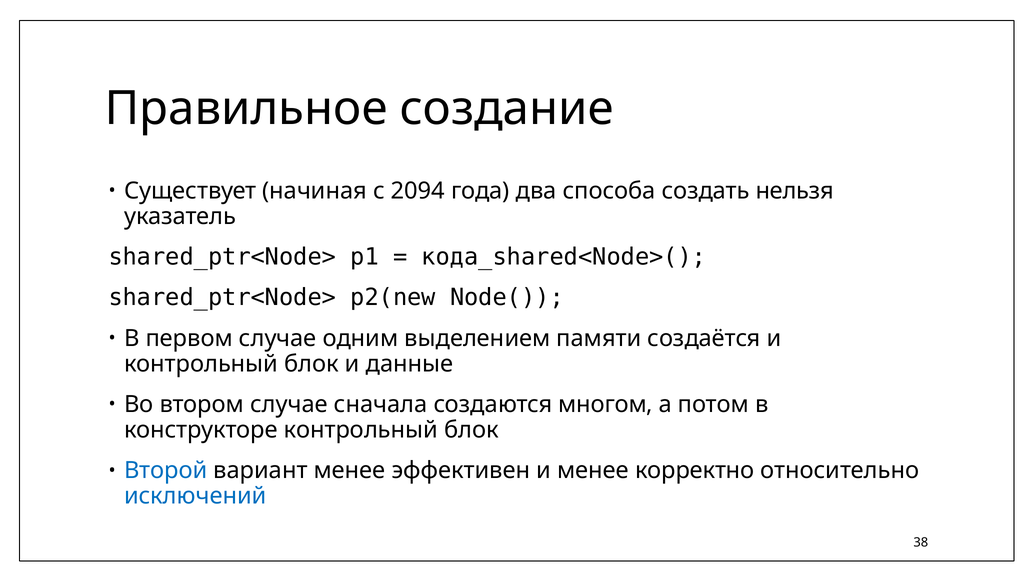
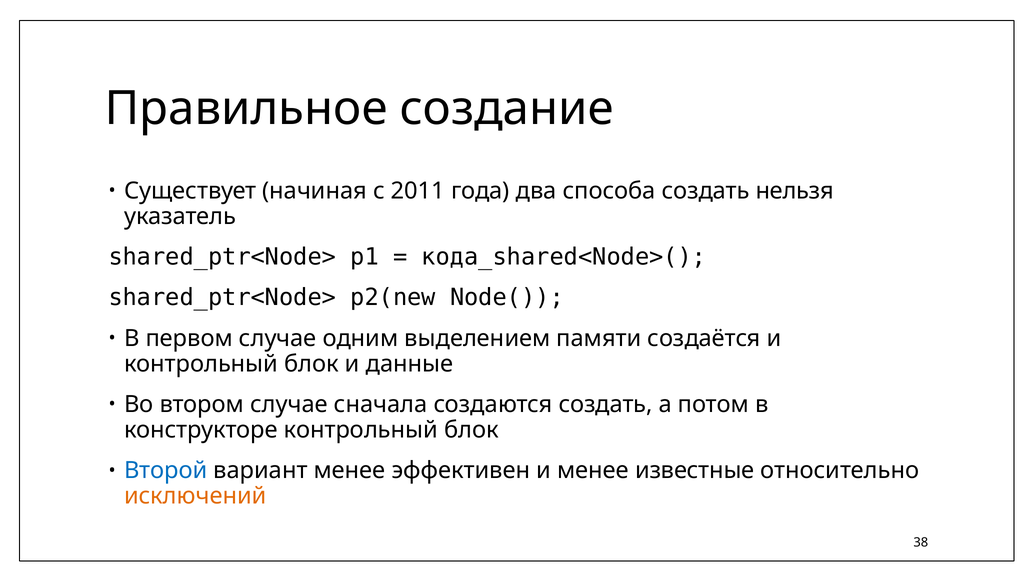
2094: 2094 -> 2011 (418, 191)
создаются многом: многом -> создать (606, 405)
корректно: корректно -> известные (695, 471)
исключений colour: blue -> orange (195, 497)
